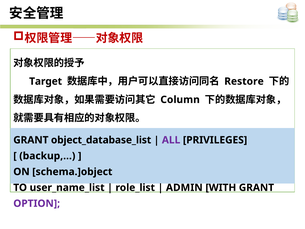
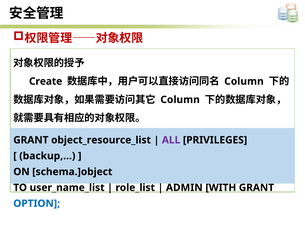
Target: Target -> Create (46, 81)
Restore: Restore -> Column (244, 81)
object_database_list: object_database_list -> object_resource_list (101, 140)
OPTION colour: purple -> blue (37, 203)
